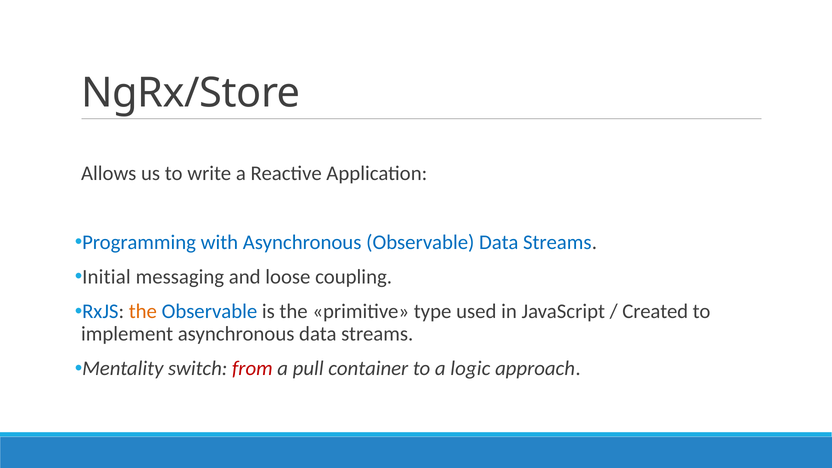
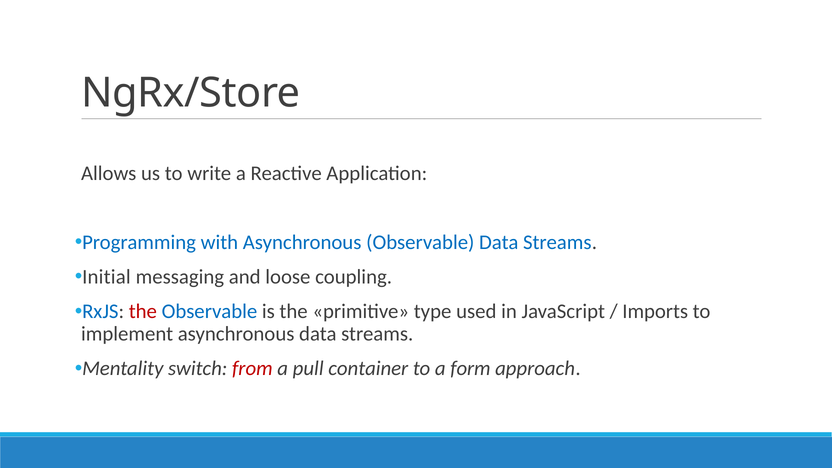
the colour: orange -> red (143, 312)
Created: Created -> Imports (655, 312)
logic: logic -> form (470, 369)
